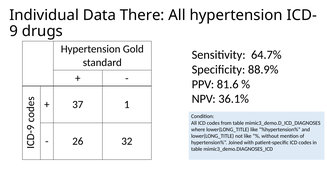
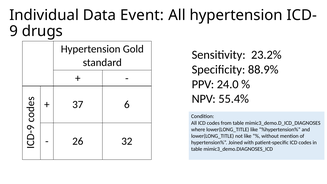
There: There -> Event (142, 15)
64.7%: 64.7% -> 23.2% (266, 55)
81.6: 81.6 -> 24.0 (228, 84)
36.1%: 36.1% -> 55.4% (234, 99)
1: 1 -> 6 (127, 104)
